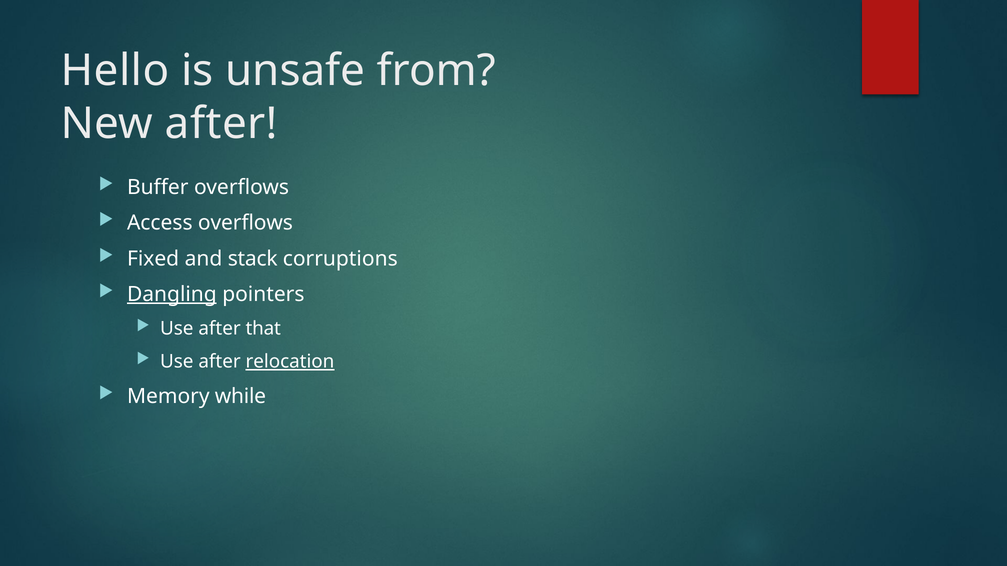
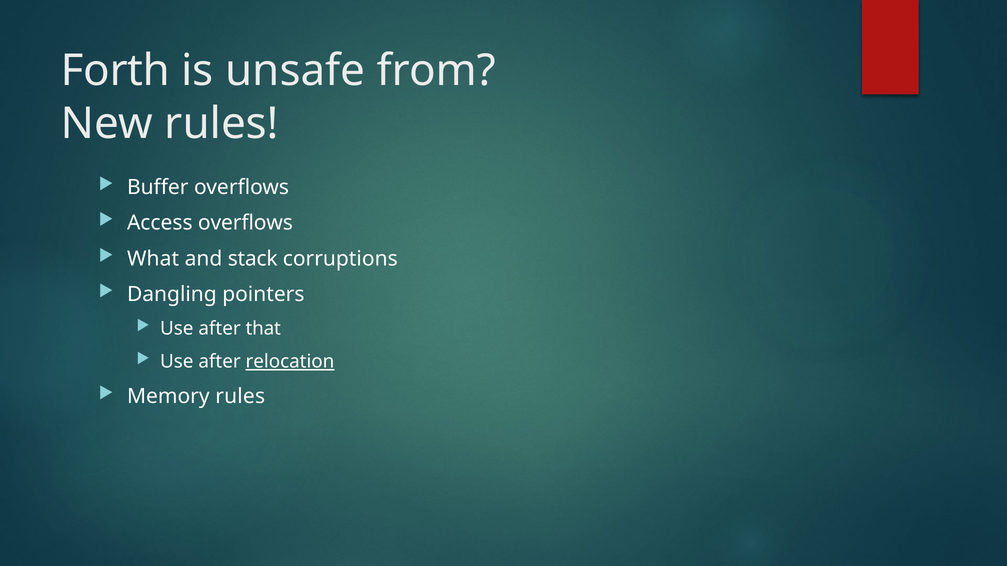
Hello: Hello -> Forth (116, 71)
New after: after -> rules (222, 124)
Fixed: Fixed -> What (153, 259)
Dangling underline: present -> none (172, 294)
Memory while: while -> rules (240, 396)
